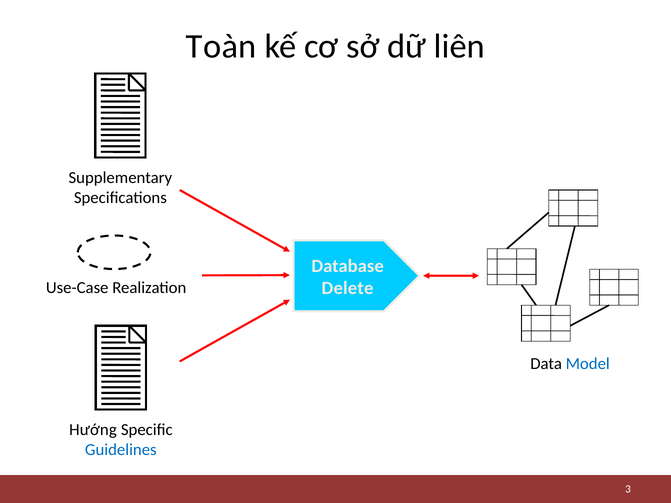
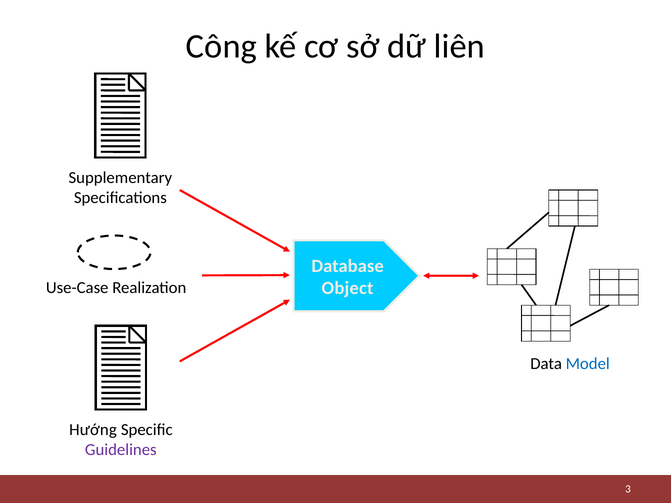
Toàn: Toàn -> Công (221, 47)
Delete: Delete -> Object (348, 288)
Guidelines colour: blue -> purple (121, 450)
